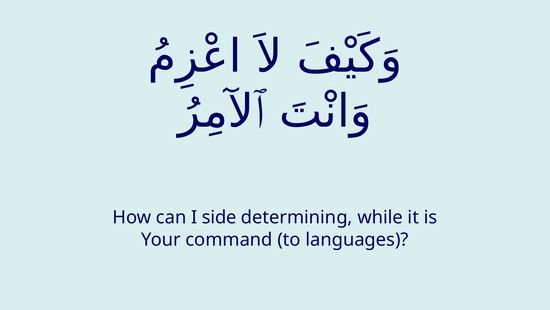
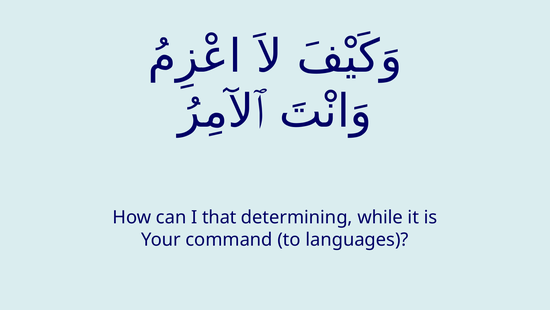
side: side -> that (219, 217)
